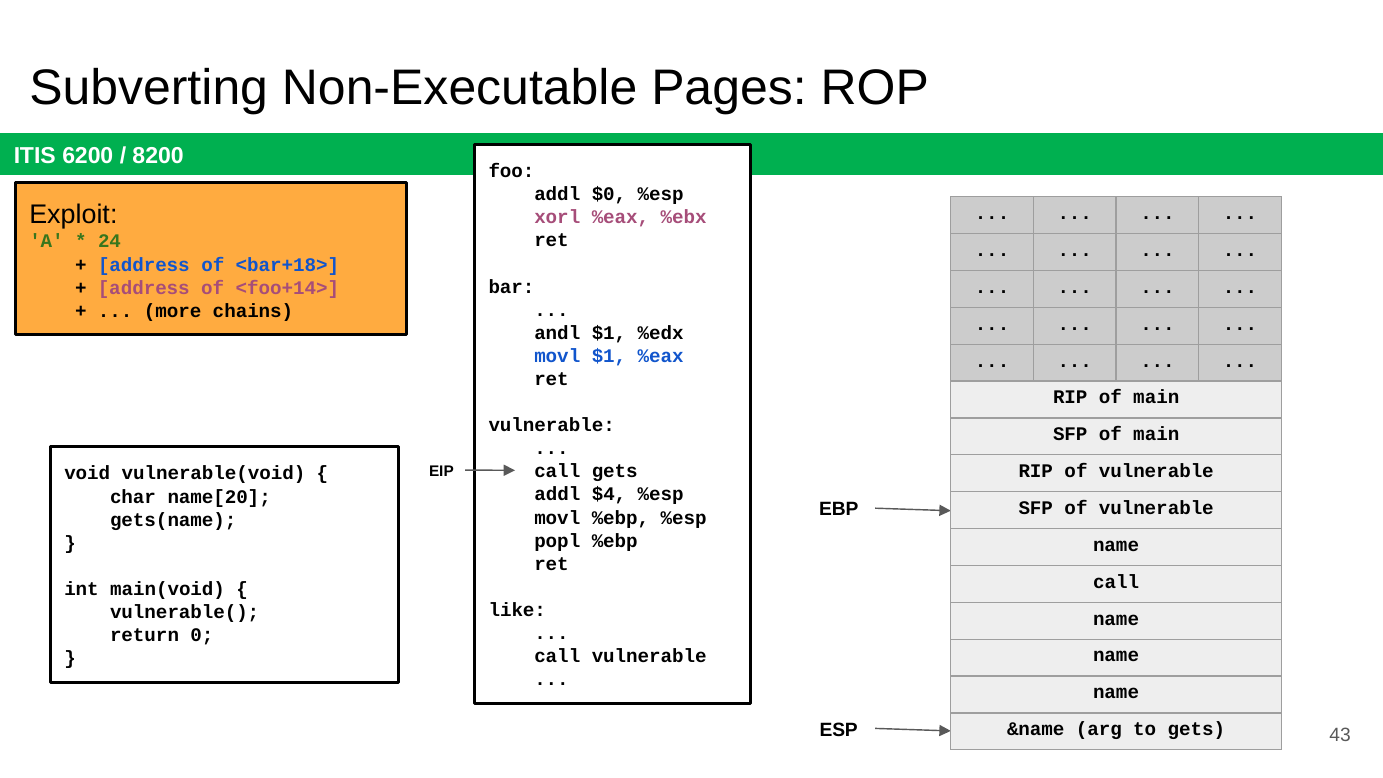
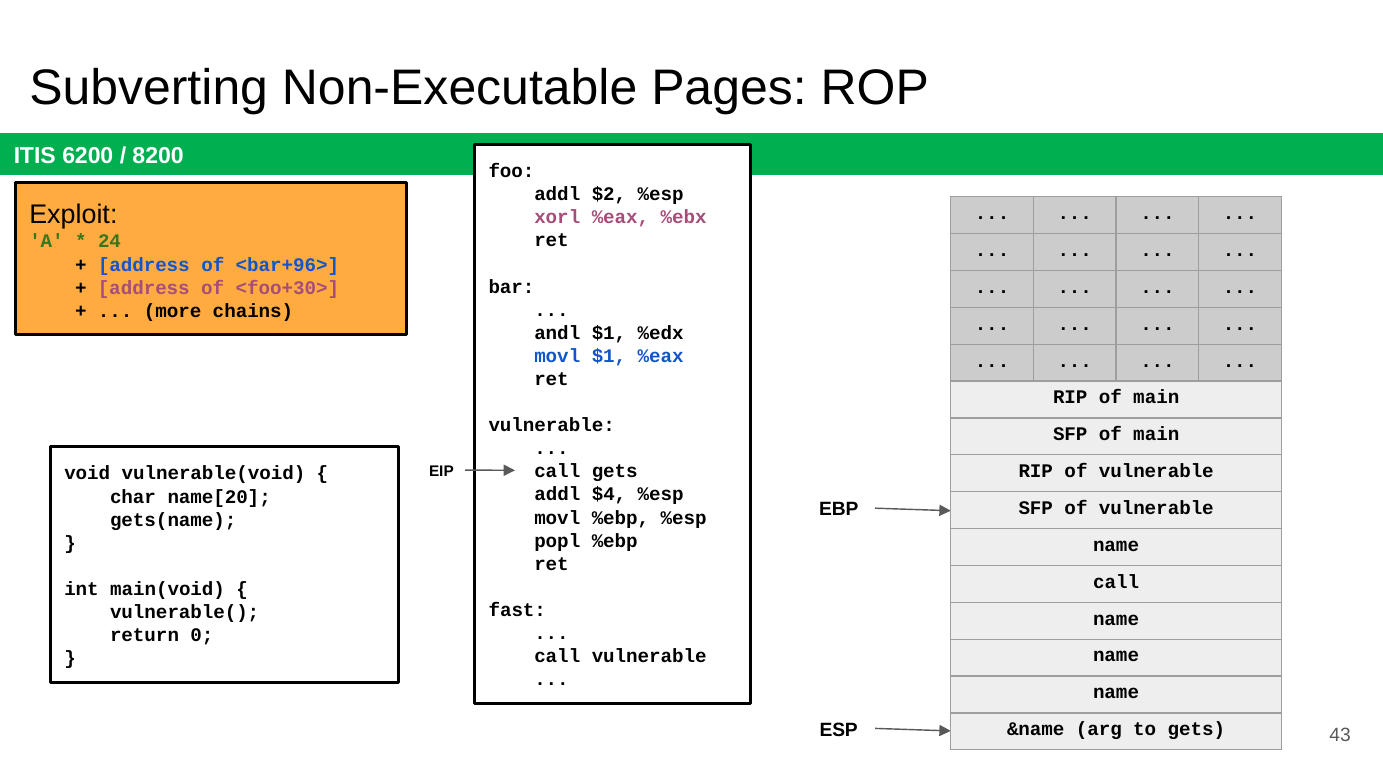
$0: $0 -> $2 (609, 194)
<bar+18>: <bar+18> -> <bar+96> (287, 265)
<foo+14>: <foo+14> -> <foo+30> (287, 288)
like: like -> fast (517, 610)
